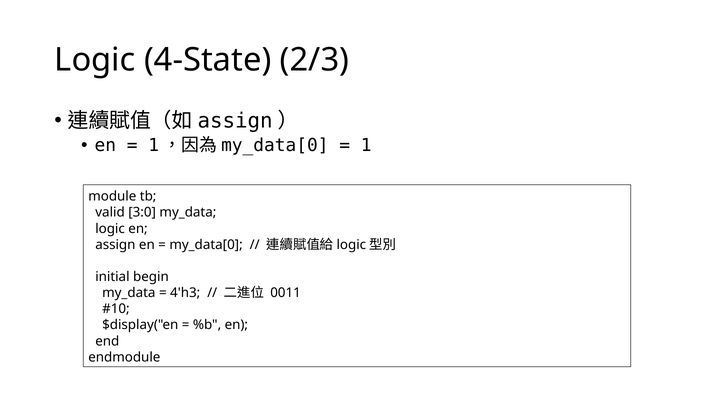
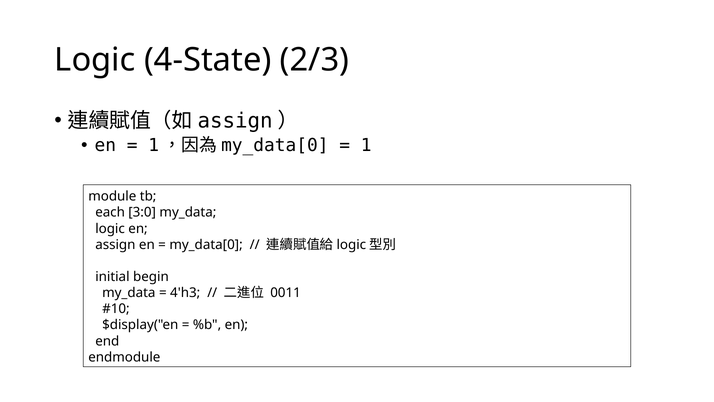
valid: valid -> each (110, 212)
